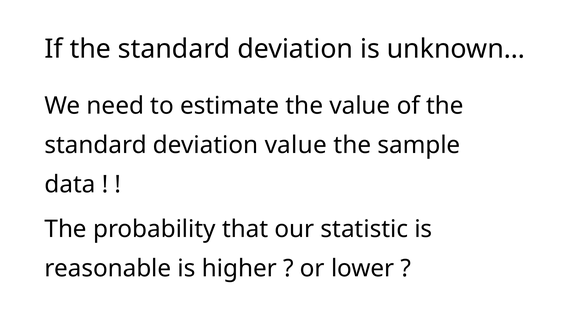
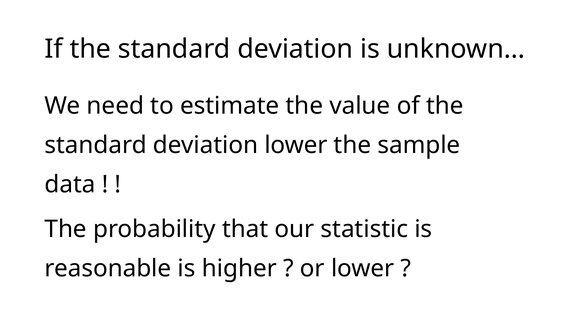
deviation value: value -> lower (296, 145)
